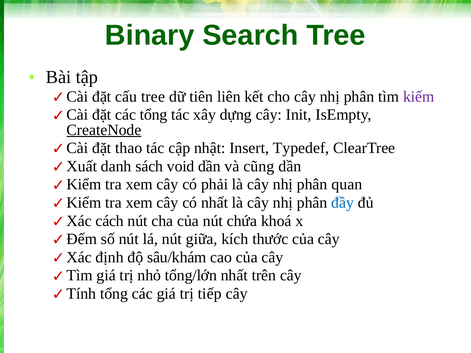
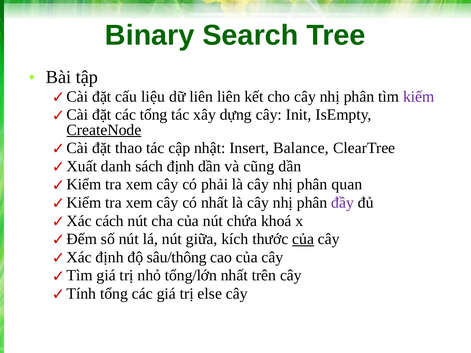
cấu tree: tree -> liệu (153, 97)
dữ tiên: tiên -> liên (201, 97)
Typedef: Typedef -> Balance (301, 148)
sách void: void -> định (181, 166)
đầy colour: blue -> purple (343, 203)
của underline: none -> present (303, 239)
sâu/khám: sâu/khám -> sâu/thông (177, 257)
tiếp: tiếp -> else (210, 294)
